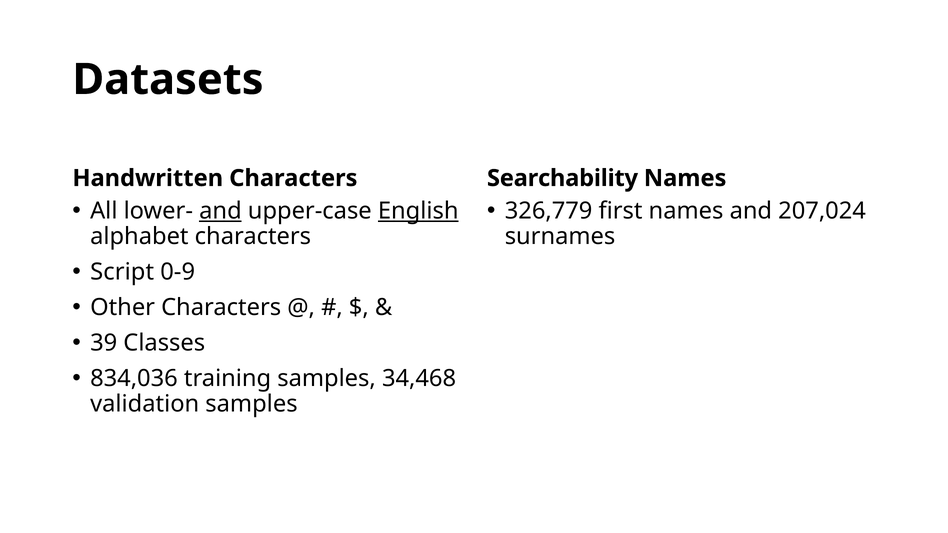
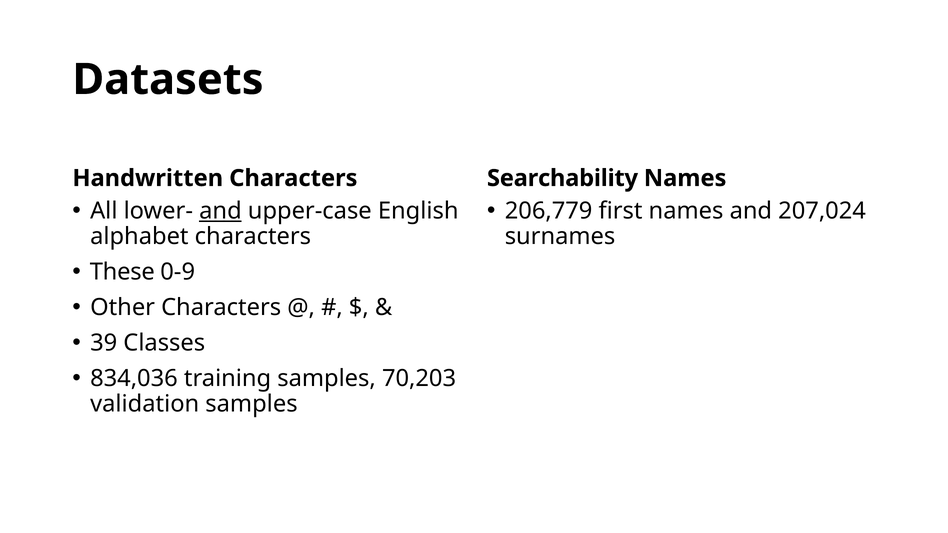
English underline: present -> none (418, 211)
326,779: 326,779 -> 206,779 (549, 211)
Script: Script -> These (122, 272)
34,468: 34,468 -> 70,203 (419, 378)
